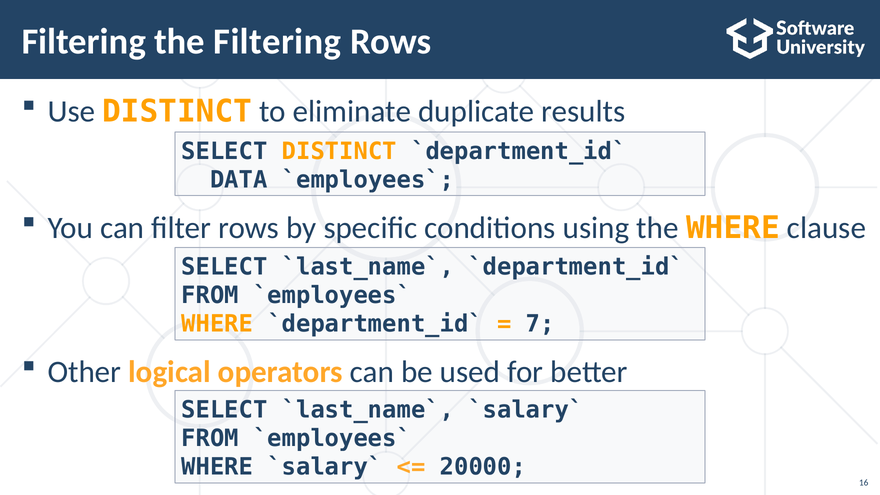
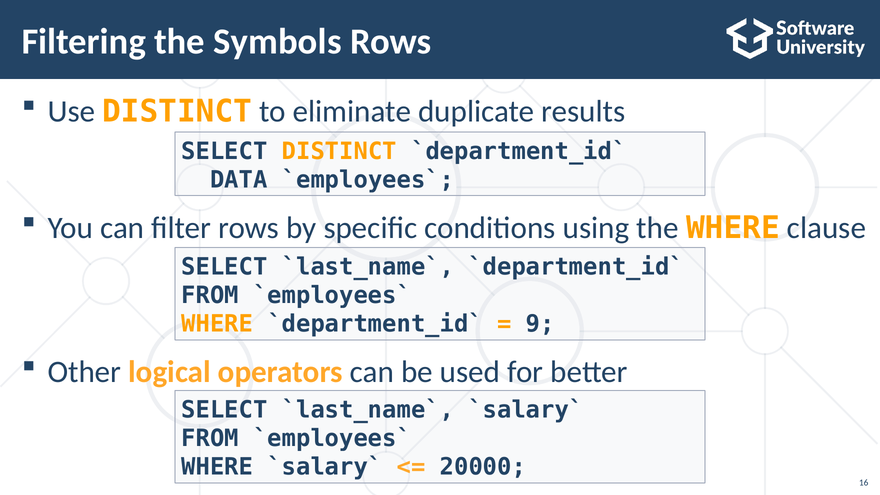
the Filtering: Filtering -> Symbols (277, 42)
7: 7 -> 9 (540, 324)
